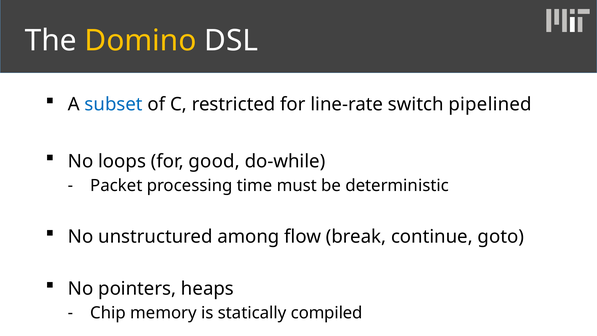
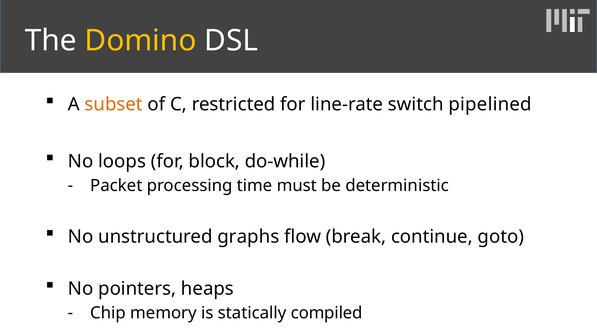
subset colour: blue -> orange (114, 104)
good: good -> block (214, 161)
among: among -> graphs (248, 236)
